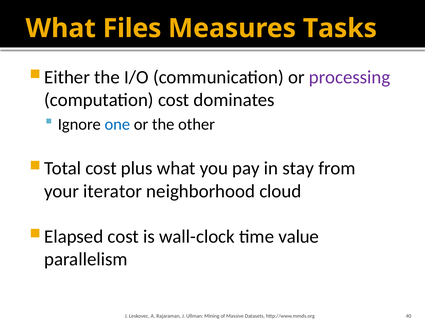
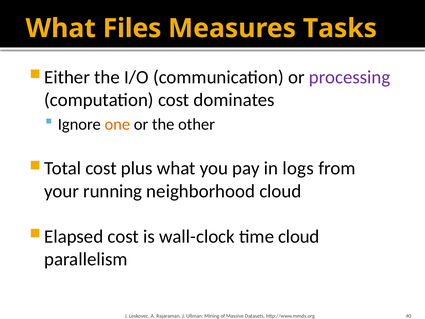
one colour: blue -> orange (117, 124)
stay: stay -> logs (298, 168)
iterator: iterator -> running (113, 191)
time value: value -> cloud (299, 236)
